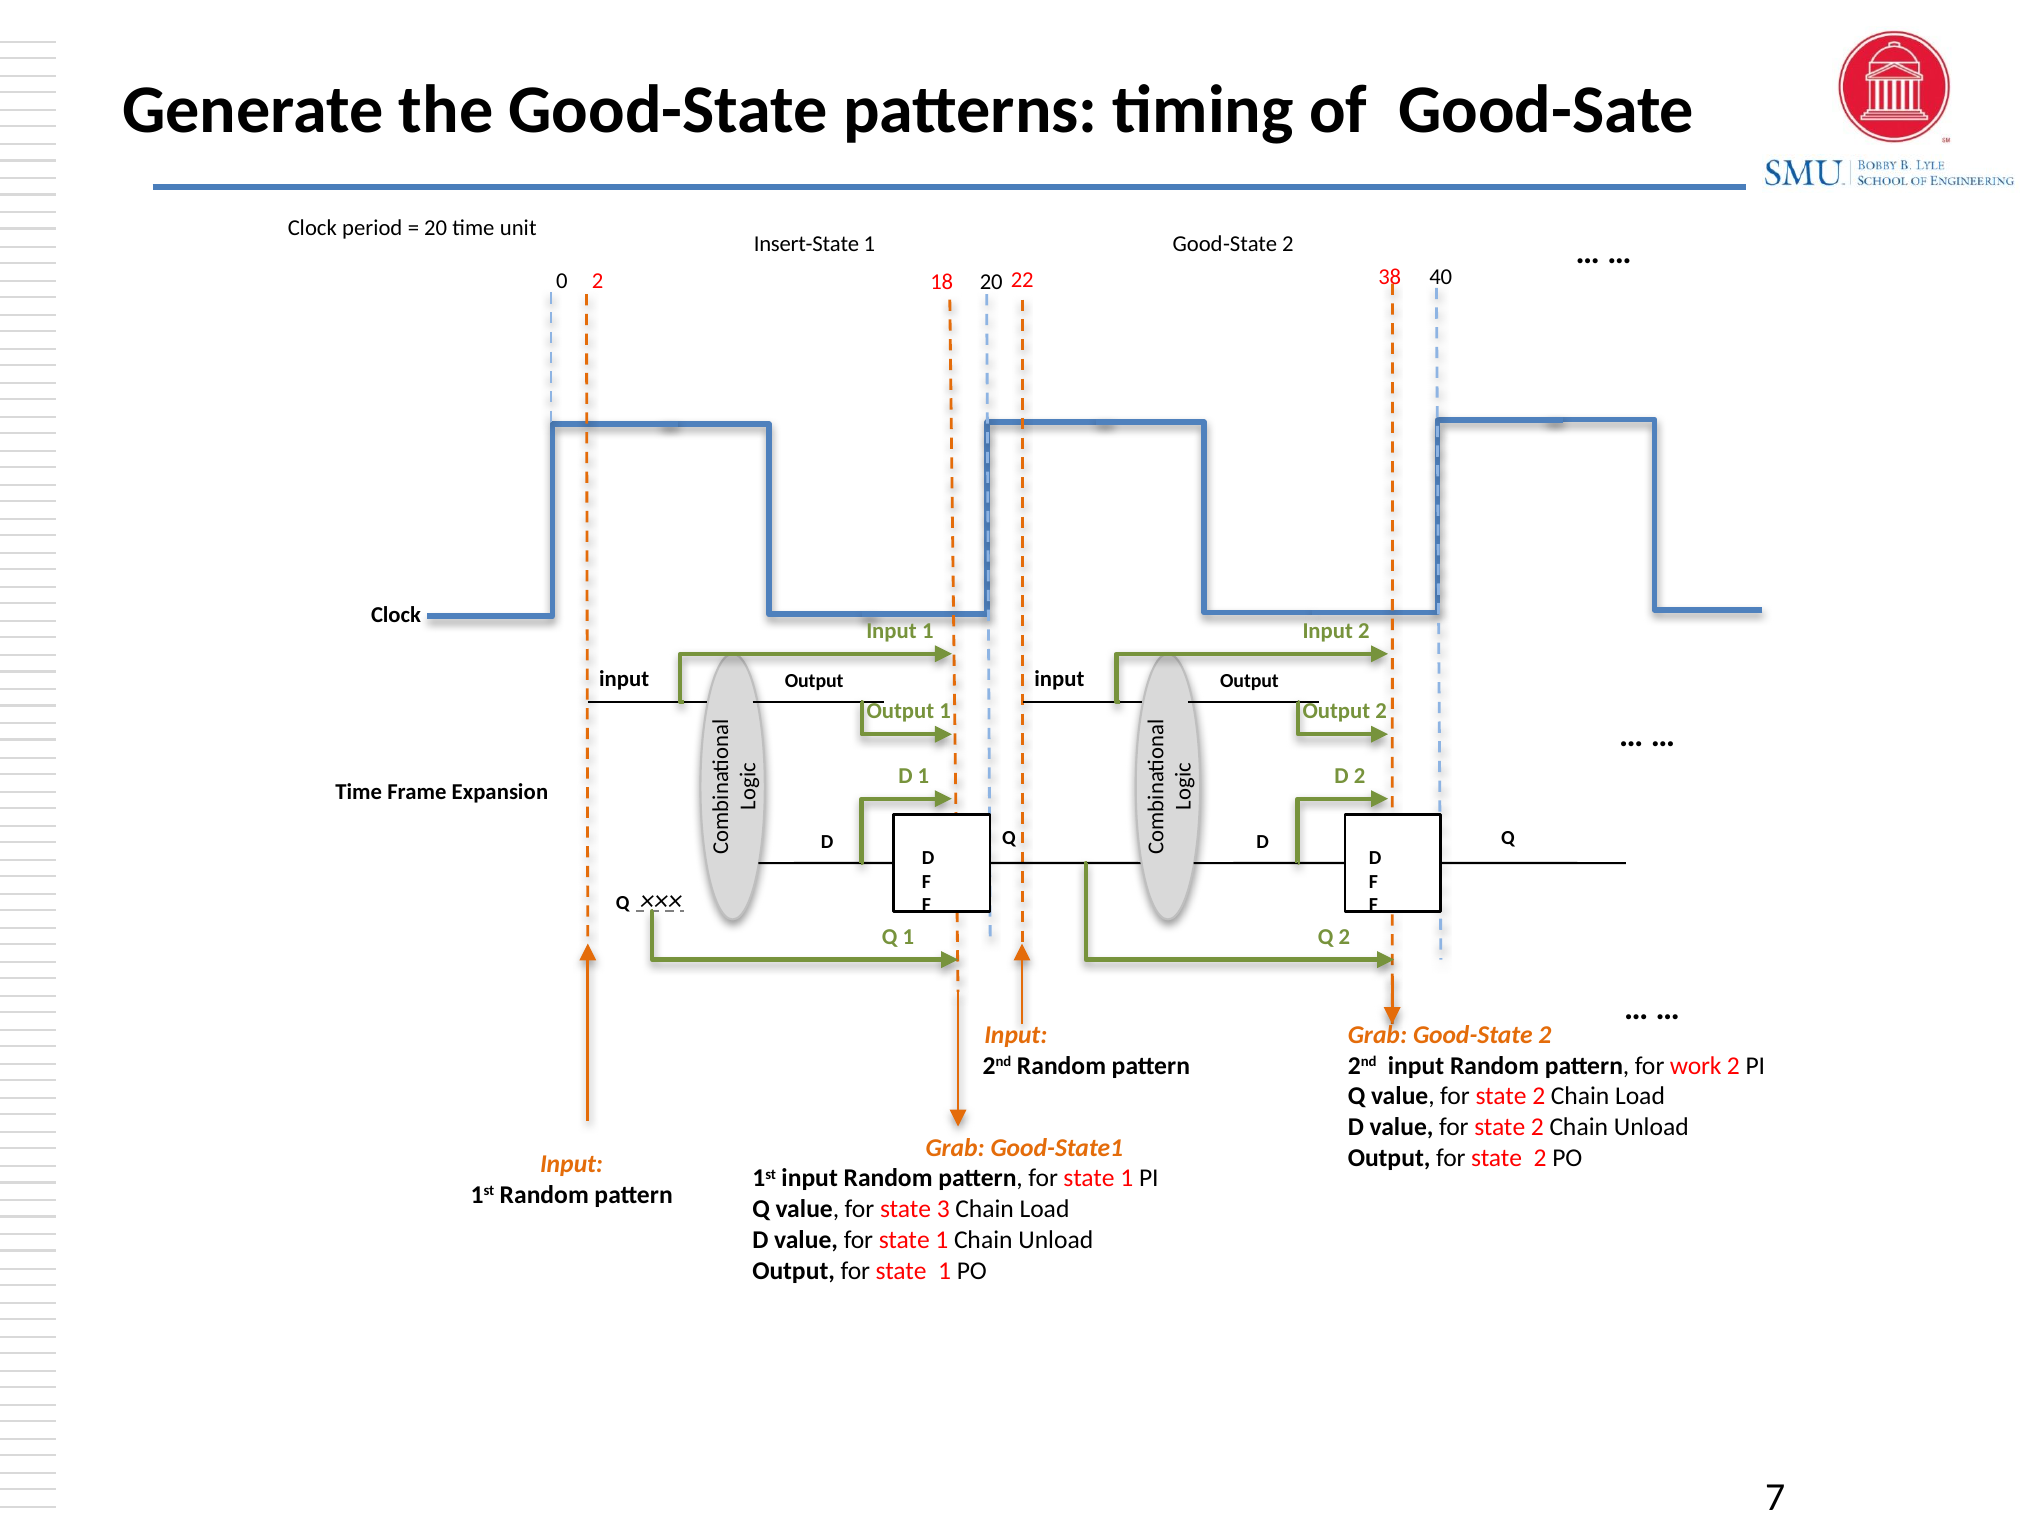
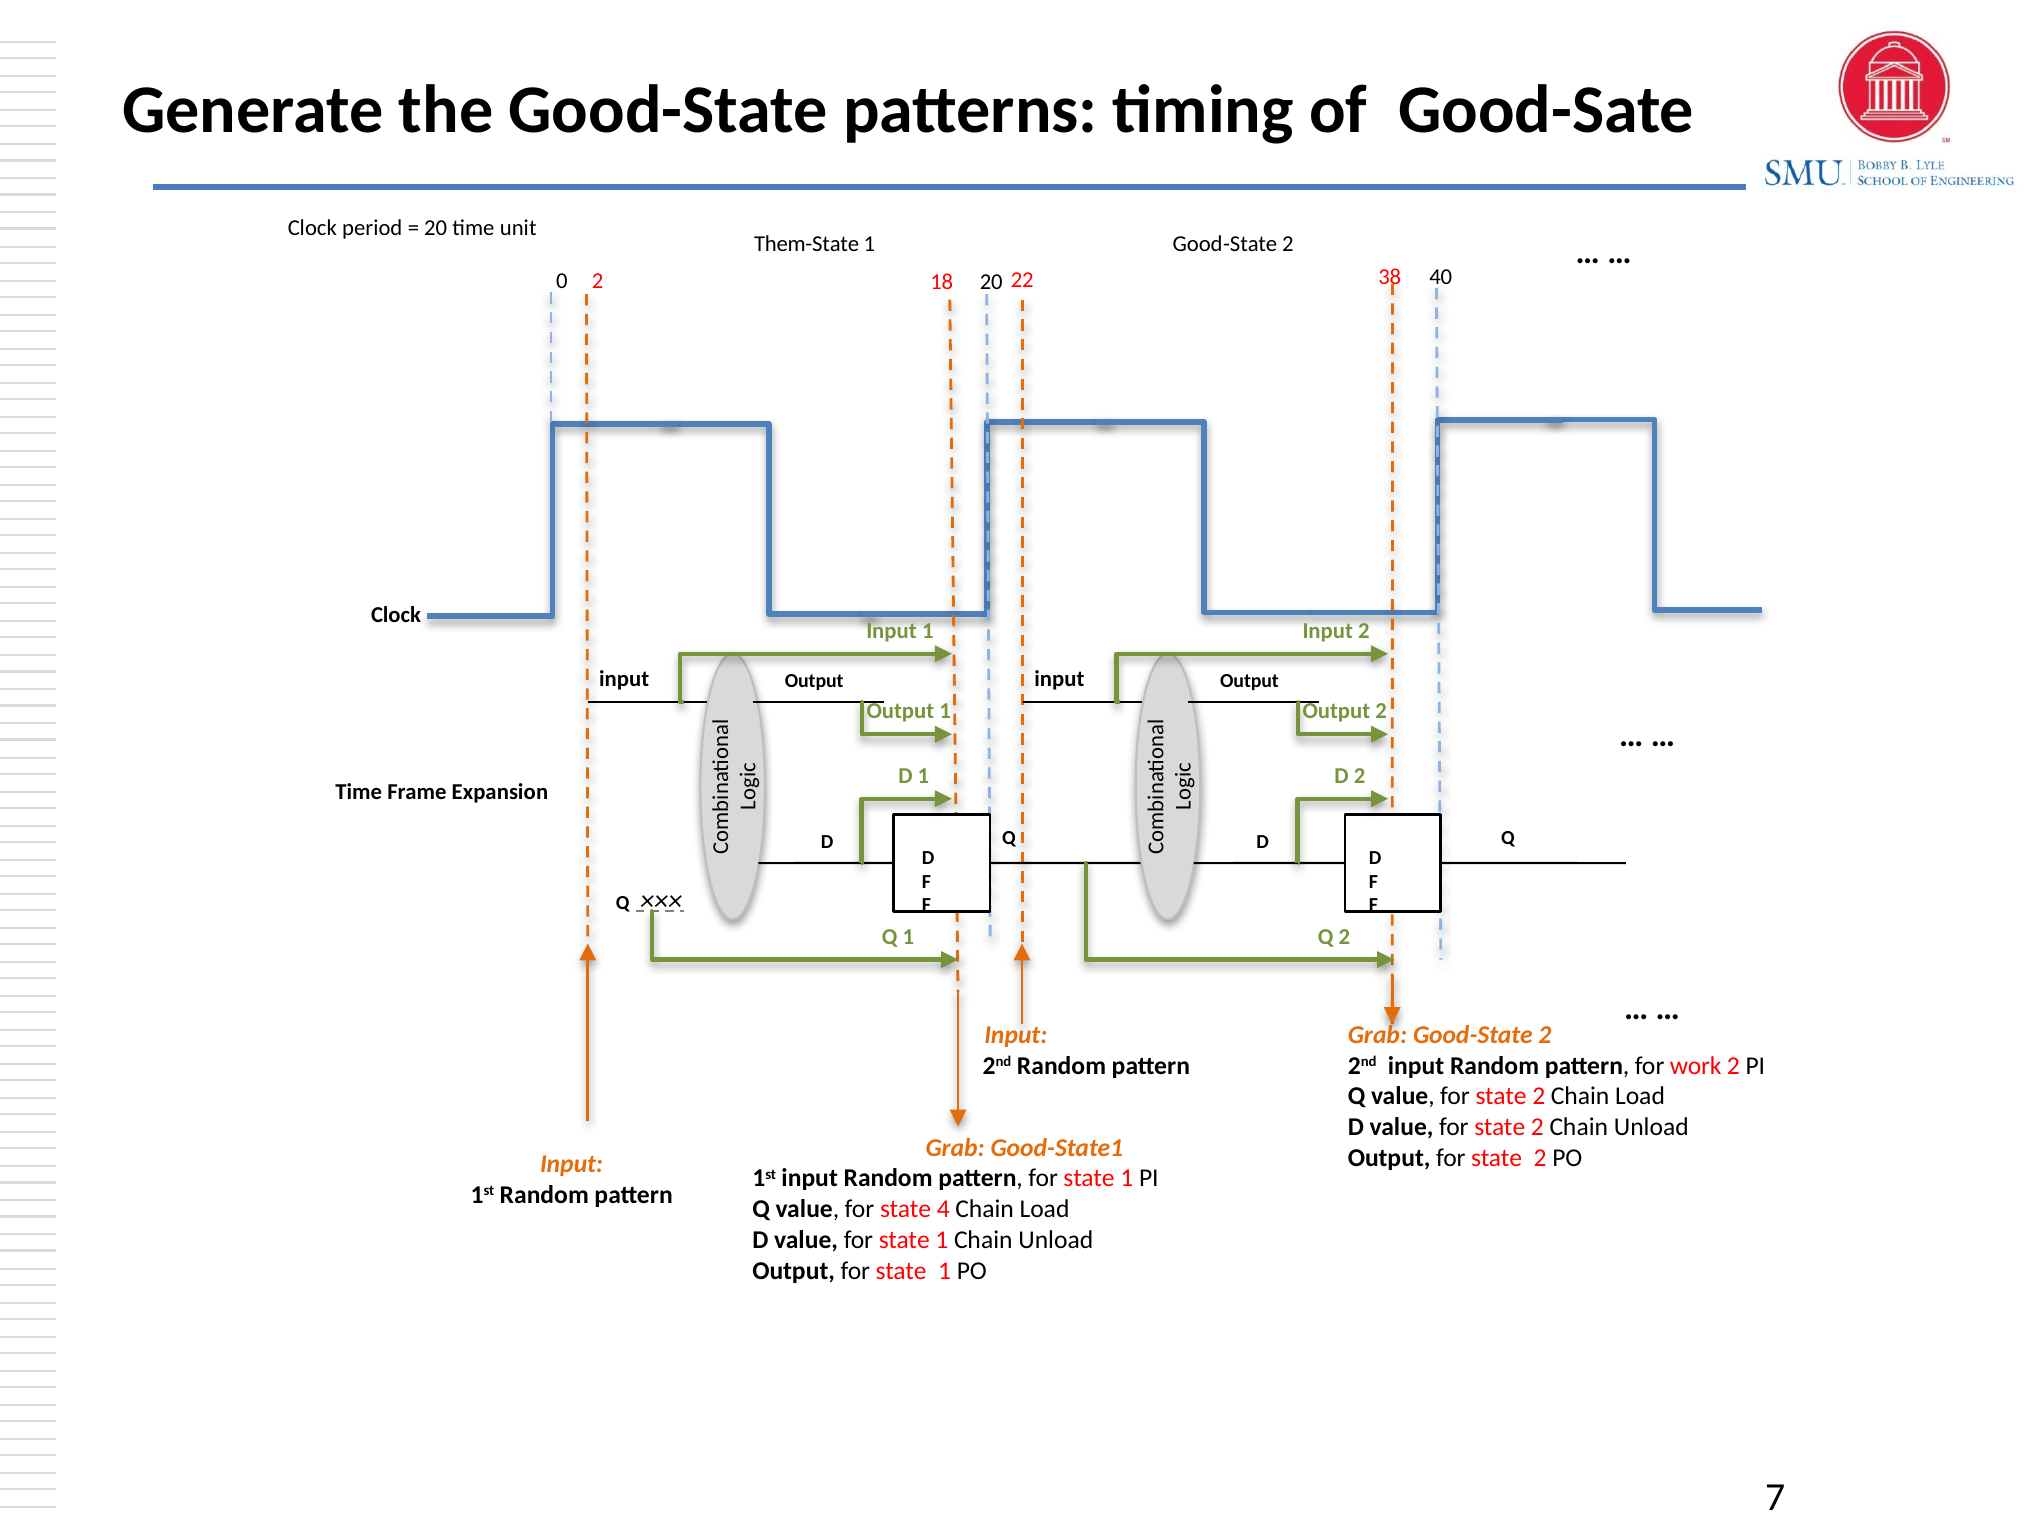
Insert-State: Insert-State -> Them-State (807, 244)
3: 3 -> 4 (943, 1209)
